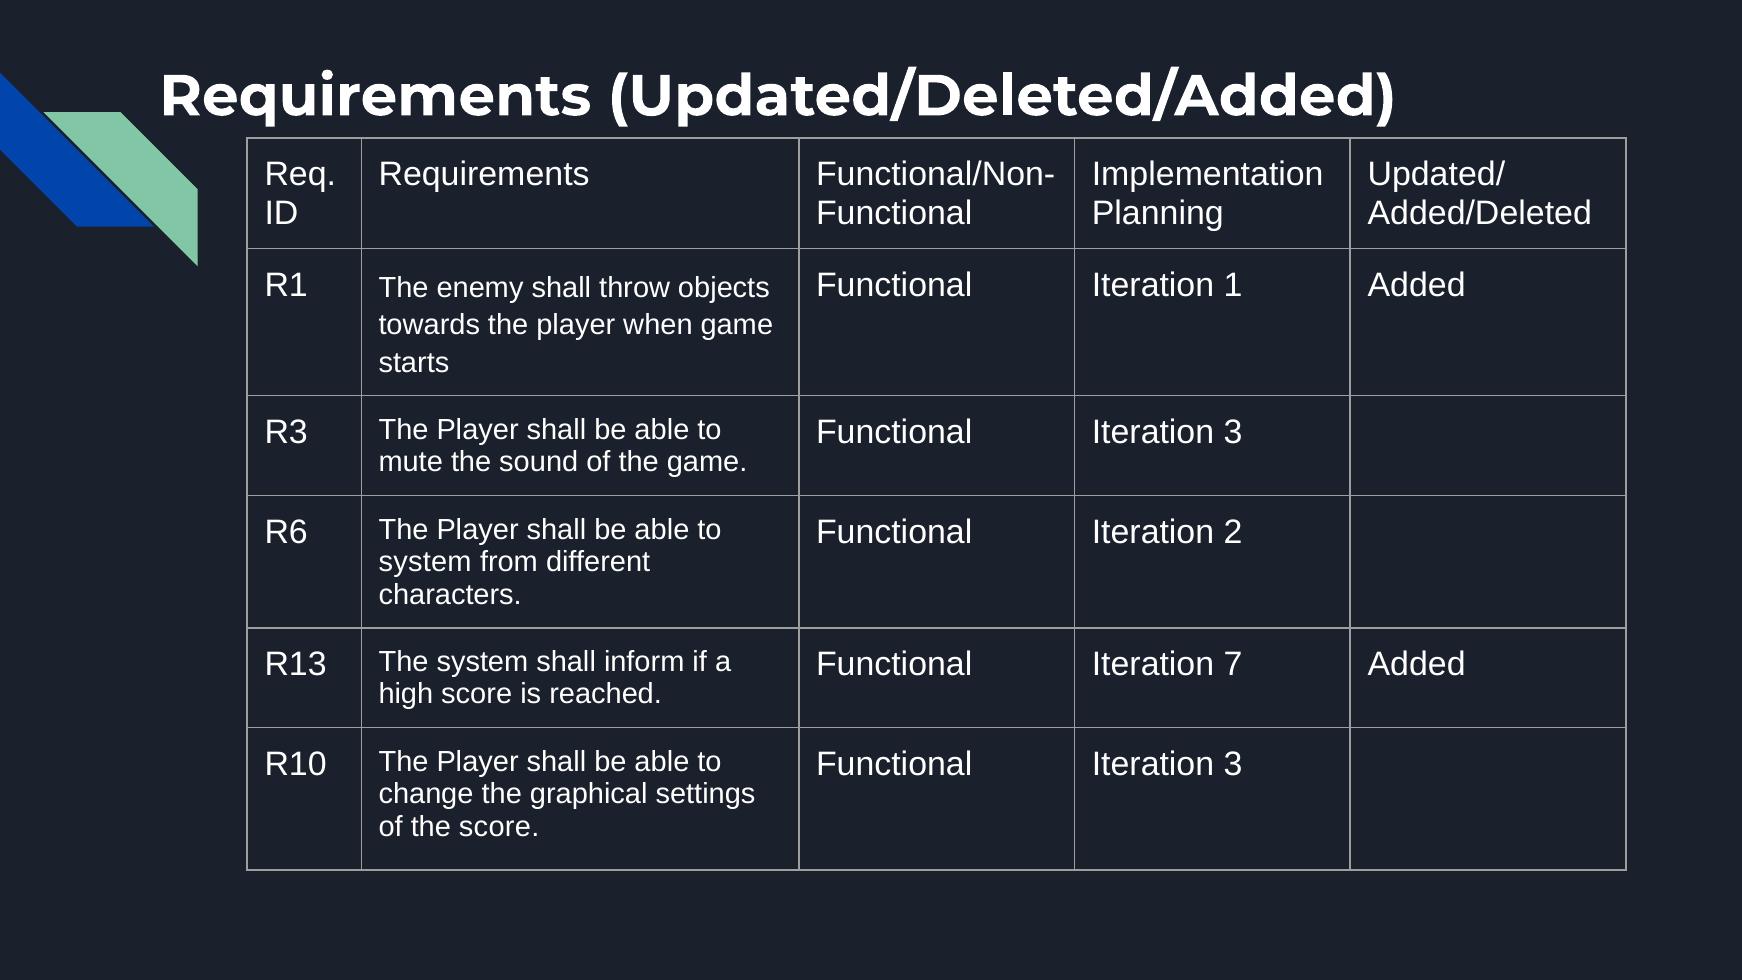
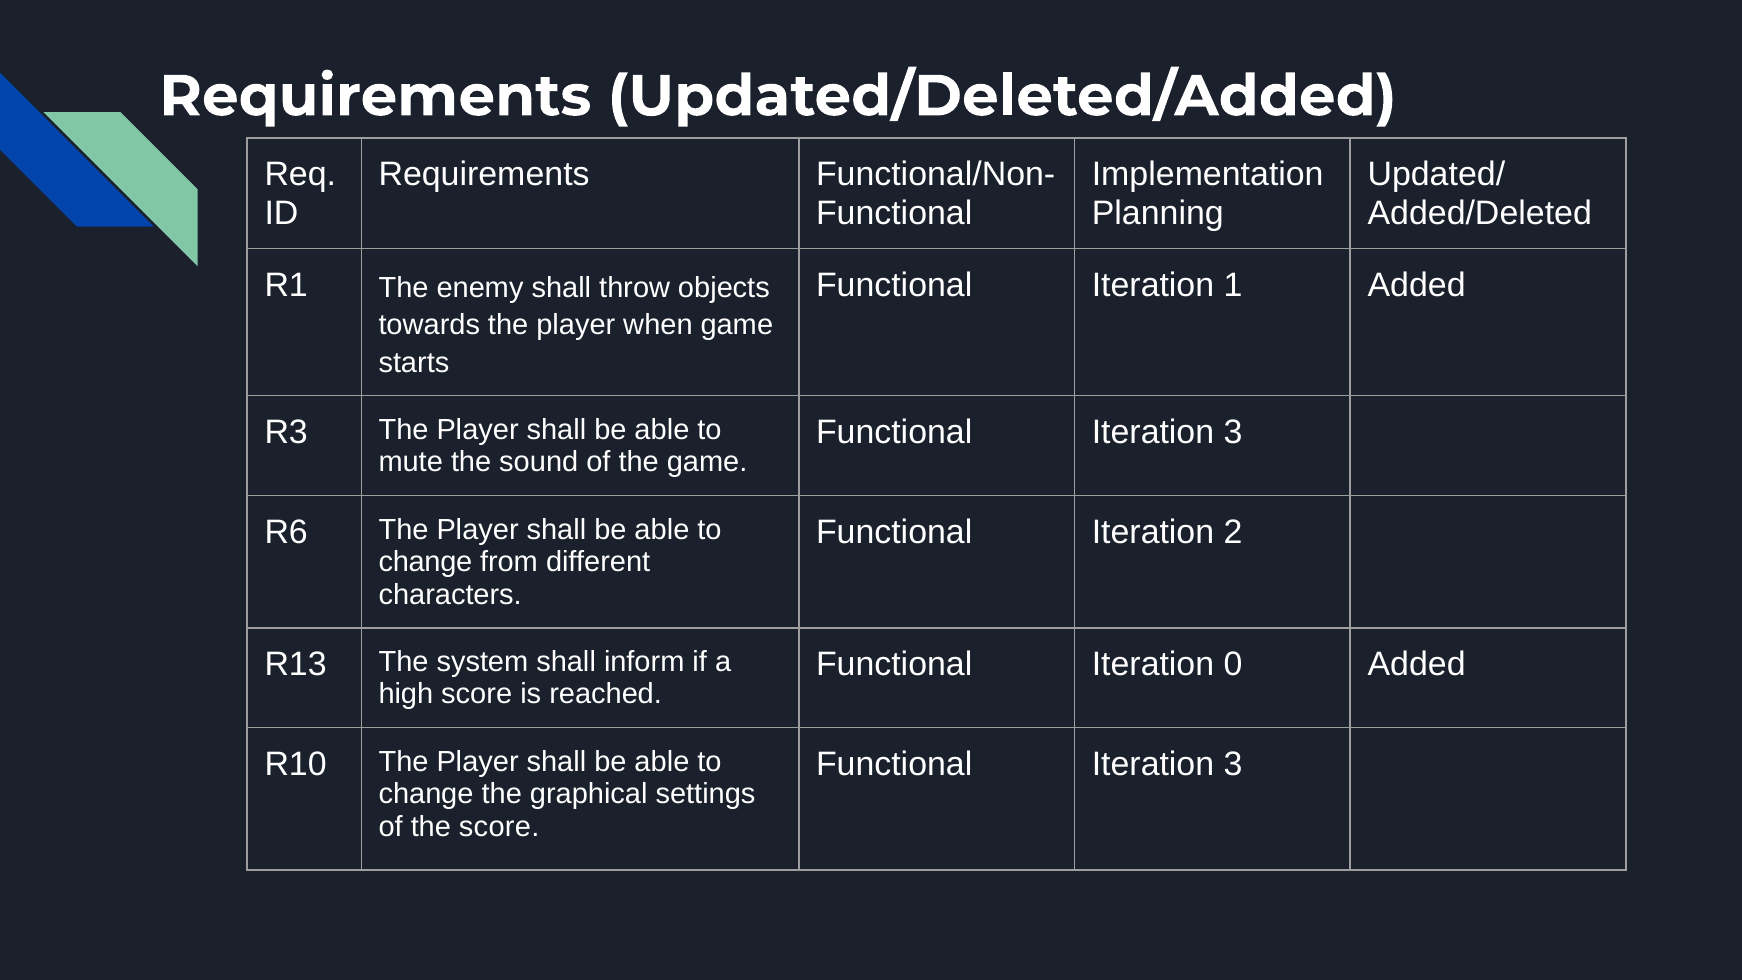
system: system -> change (425, 562)
7: 7 -> 0 (1233, 665)
